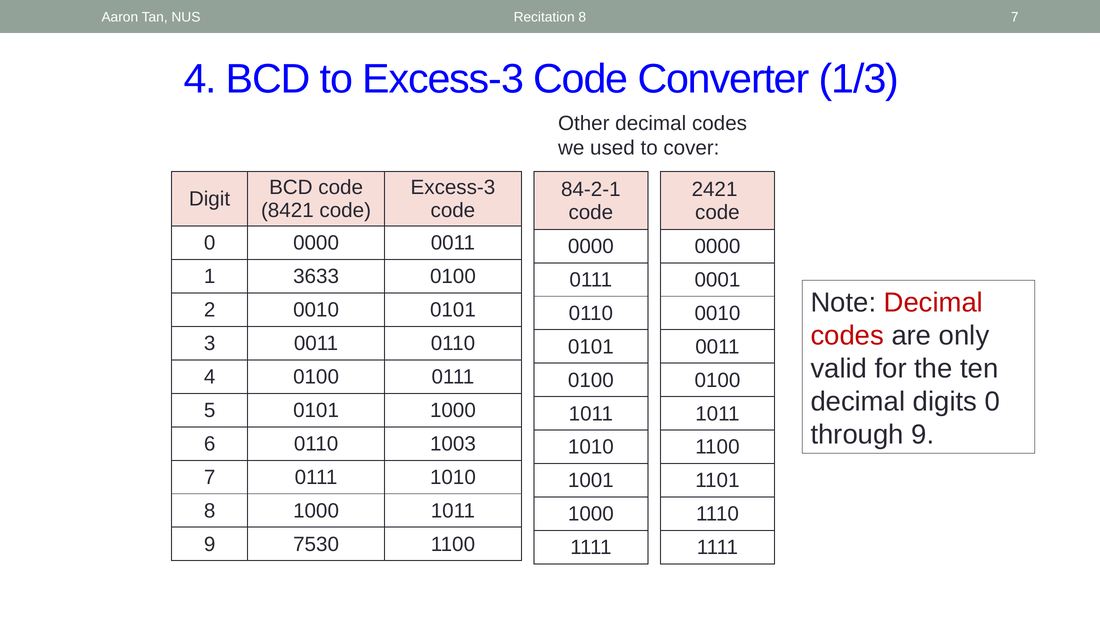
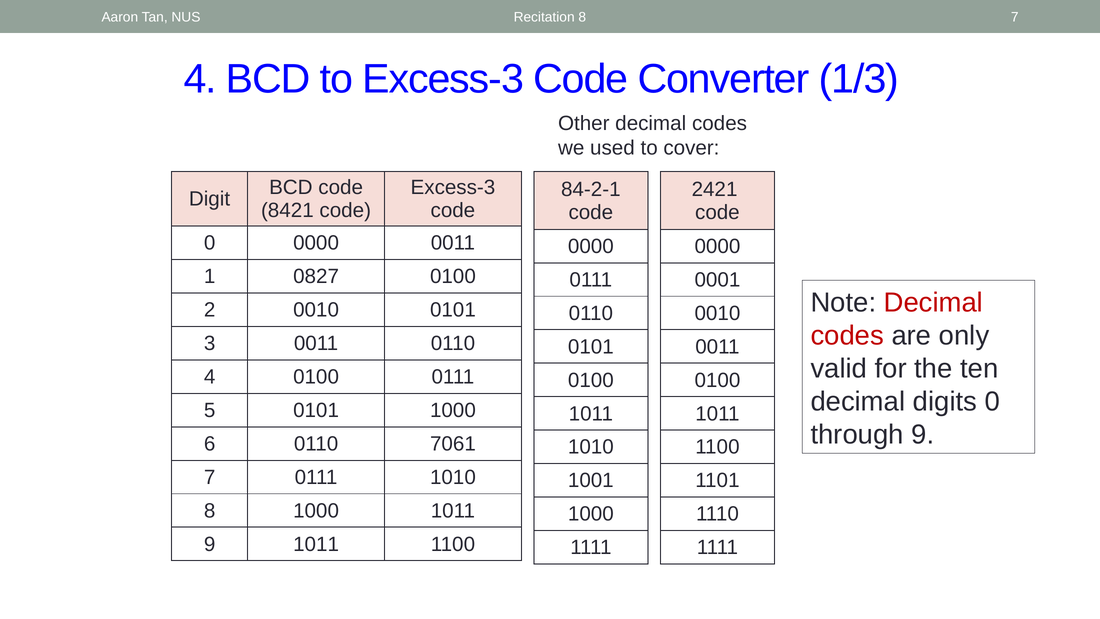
3633: 3633 -> 0827 (316, 276)
1003: 1003 -> 7061 (453, 444)
9 7530: 7530 -> 1011 (316, 544)
